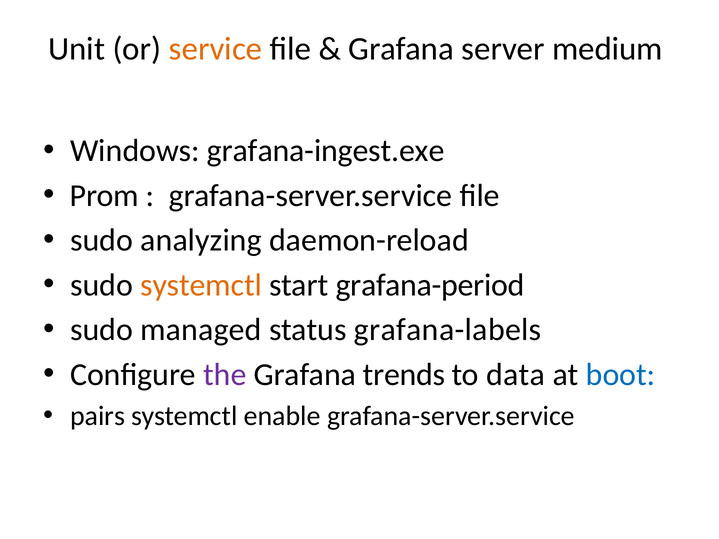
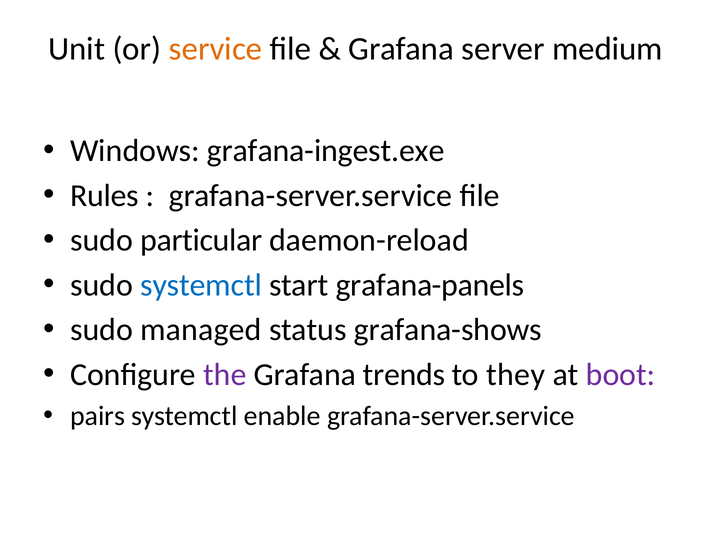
Prom: Prom -> Rules (104, 196)
analyzing: analyzing -> particular (201, 240)
systemctl colour: orange -> blue (201, 285)
grafana-period: grafana-period -> grafana-panels (430, 285)
grafana-labels: grafana-labels -> grafana-shows (448, 330)
data: data -> they (516, 375)
boot colour: blue -> purple (621, 375)
